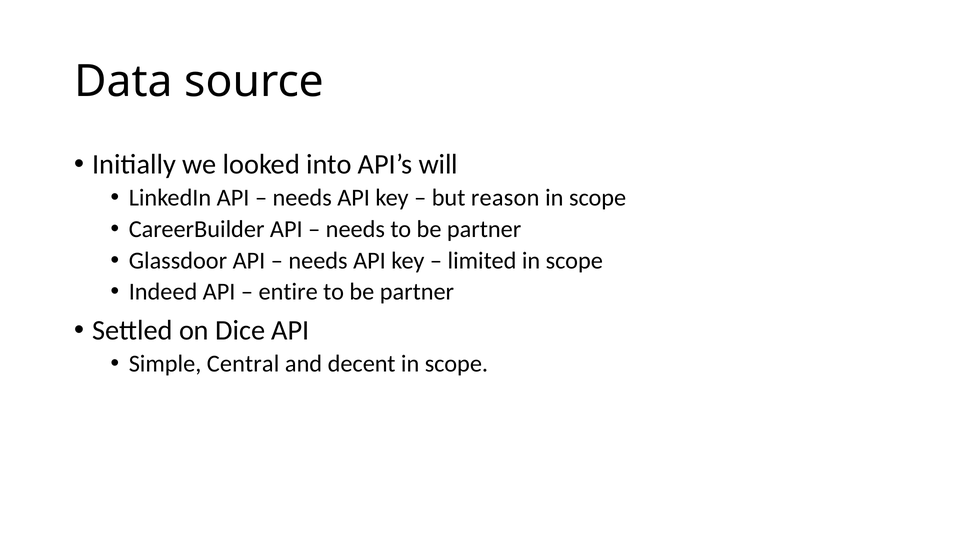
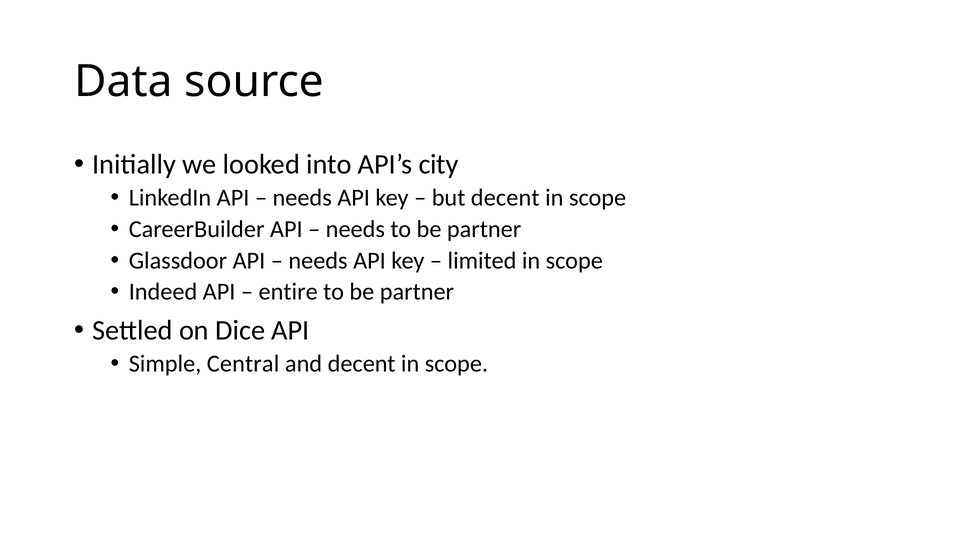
will: will -> city (438, 164)
but reason: reason -> decent (505, 198)
